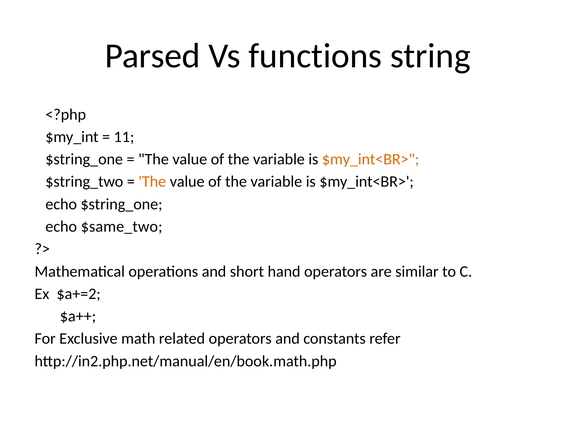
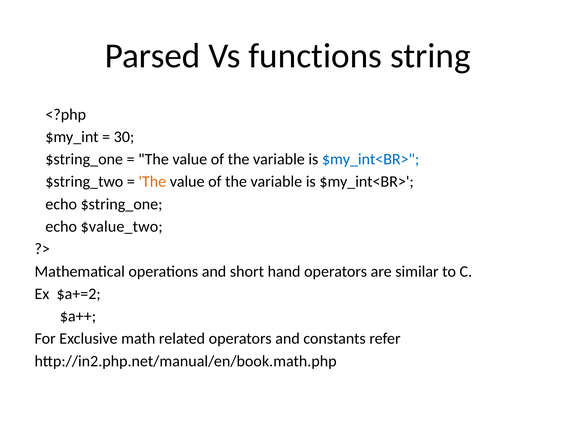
11: 11 -> 30 (124, 137)
$my_int<BR> colour: orange -> blue (371, 159)
$same_two: $same_two -> $value_two (122, 227)
